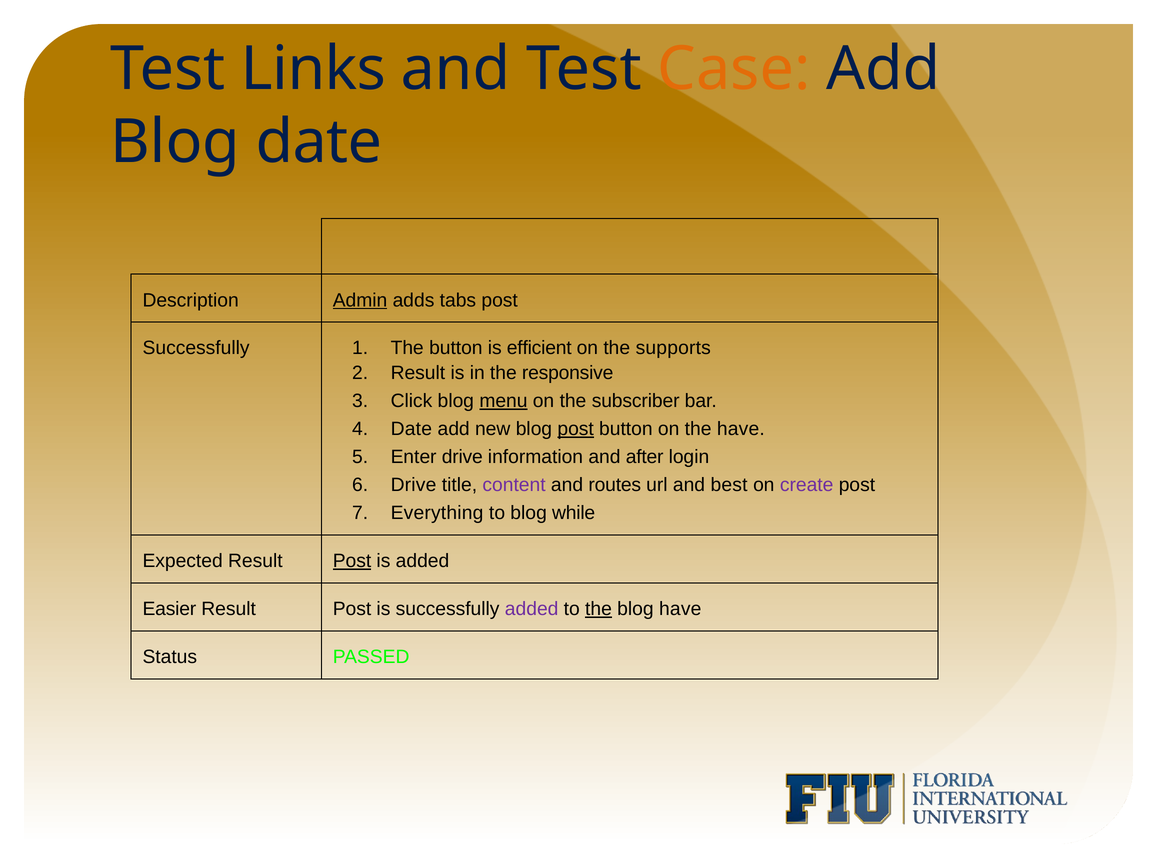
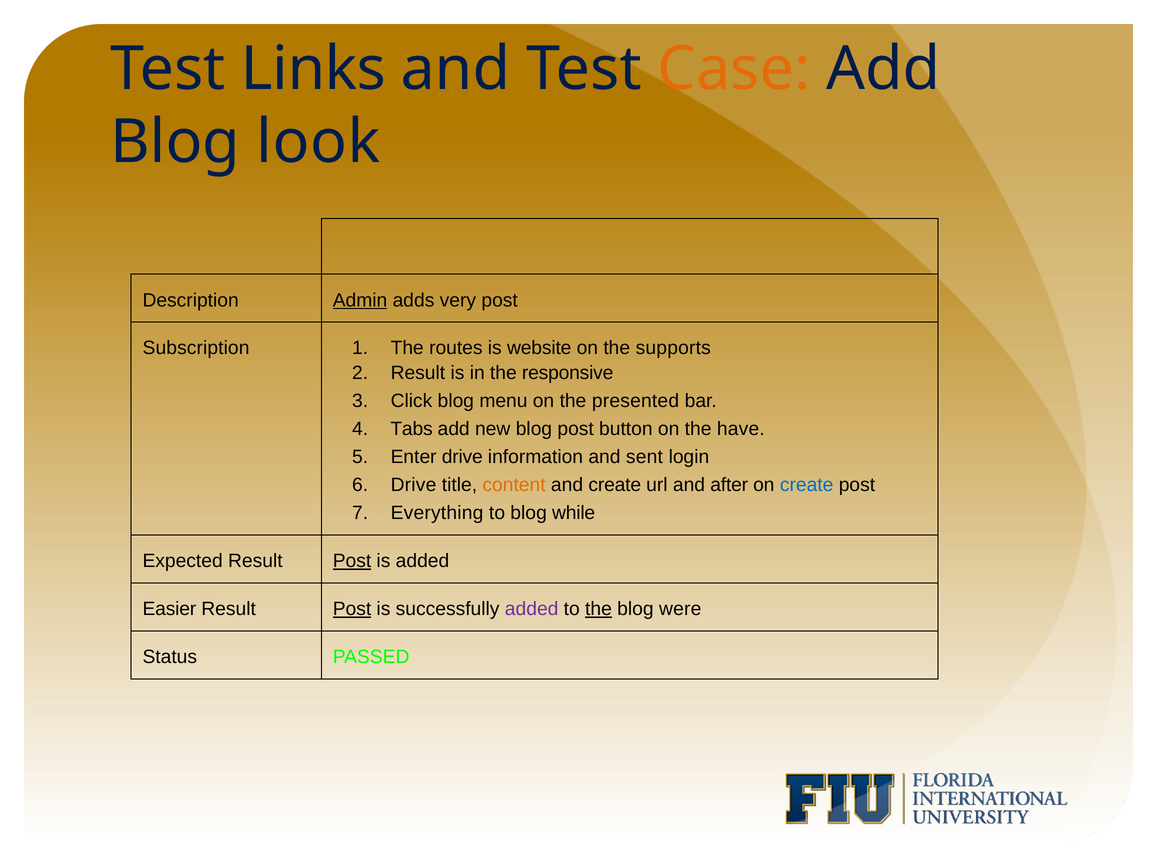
Blog date: date -> look (318, 142)
tabs: tabs -> very (458, 300)
Successfully: Successfully -> Subscription (196, 348)
The button: button -> routes (456, 348)
efficient: efficient -> website (539, 348)
menu underline: present -> none (503, 401)
subscriber: subscriber -> presented (636, 401)
Date: Date -> Tabs (412, 429)
post underline: present -> none (576, 429)
after: after -> sent (644, 457)
content colour: purple -> orange (514, 485)
and routes: routes -> create (615, 485)
best: best -> after (729, 485)
create colour: purple -> blue (807, 485)
Post underline: none -> present (352, 609)
blog have: have -> were (680, 609)
